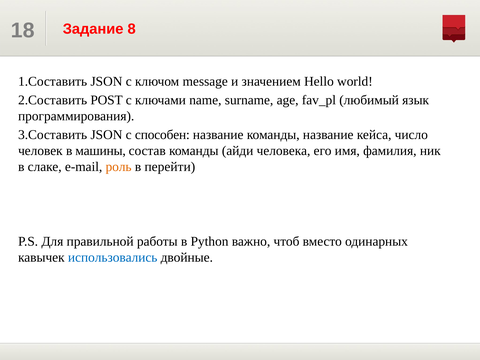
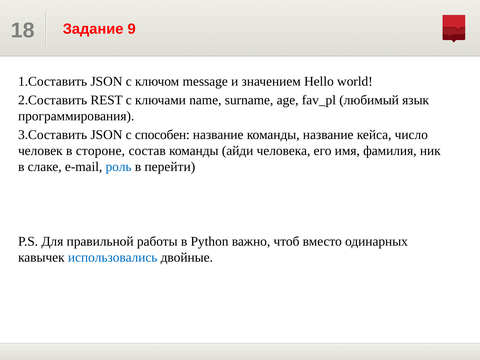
8: 8 -> 9 (132, 29)
POST: POST -> REST (107, 100)
машины: машины -> стороне (100, 151)
роль colour: orange -> blue (119, 167)
